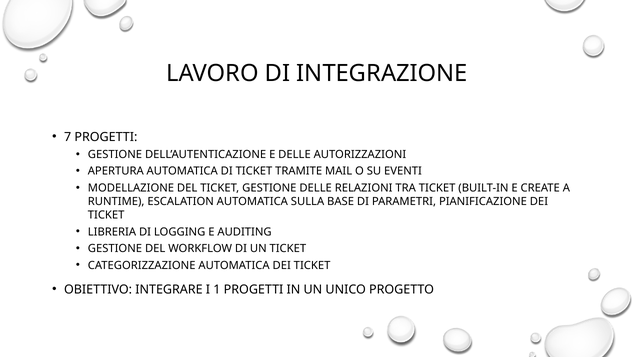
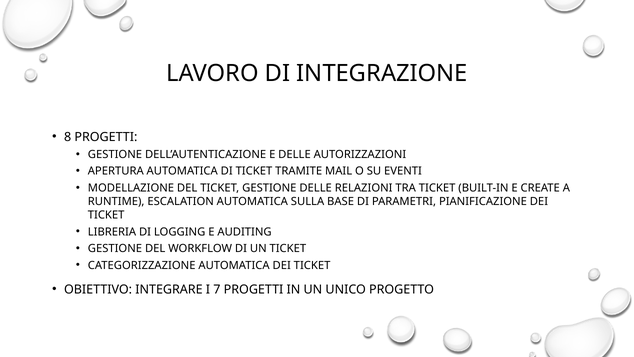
7: 7 -> 8 (68, 137)
1: 1 -> 7 (217, 289)
